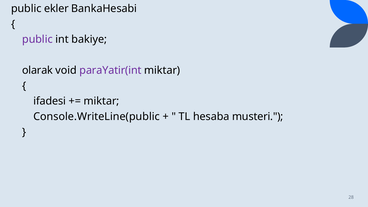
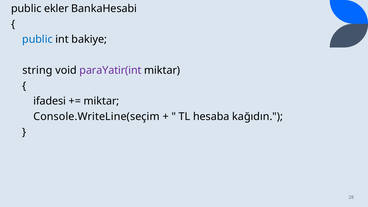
public colour: purple -> blue (37, 39)
olarak: olarak -> string (37, 70)
Console.WriteLine(public: Console.WriteLine(public -> Console.WriteLine(seçim (97, 117)
musteri: musteri -> kağıdın (258, 117)
